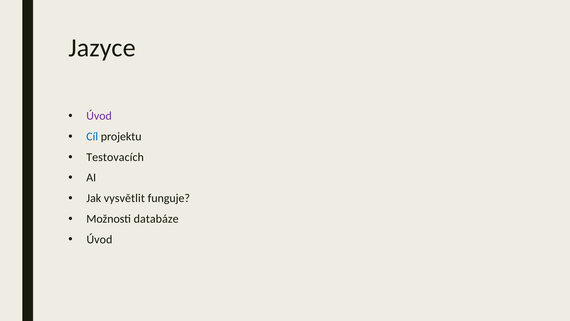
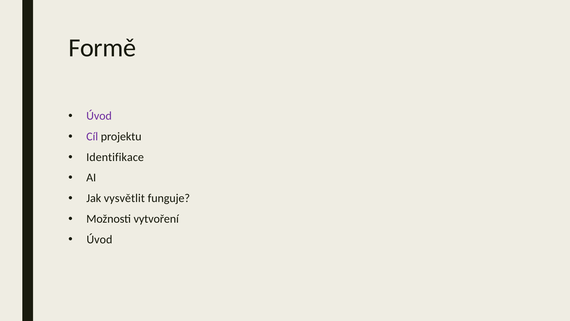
Jazyce: Jazyce -> Formě (102, 48)
Cíl colour: blue -> purple (92, 136)
Testovacích: Testovacích -> Identifikace (115, 157)
databáze: databáze -> vytvoření (156, 219)
